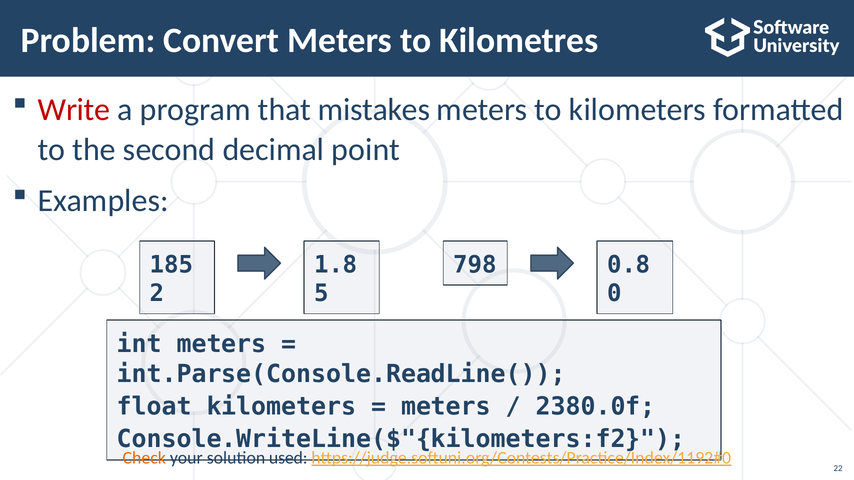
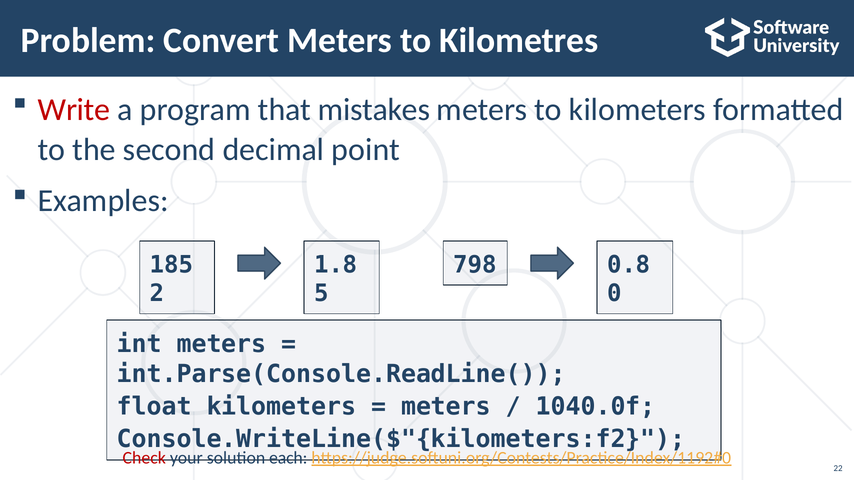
2380.0f: 2380.0f -> 1040.0f (596, 407)
Check colour: orange -> red (144, 458)
used: used -> each (288, 458)
